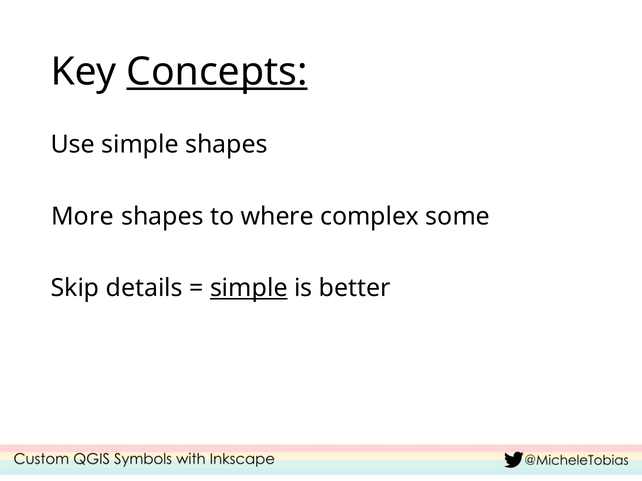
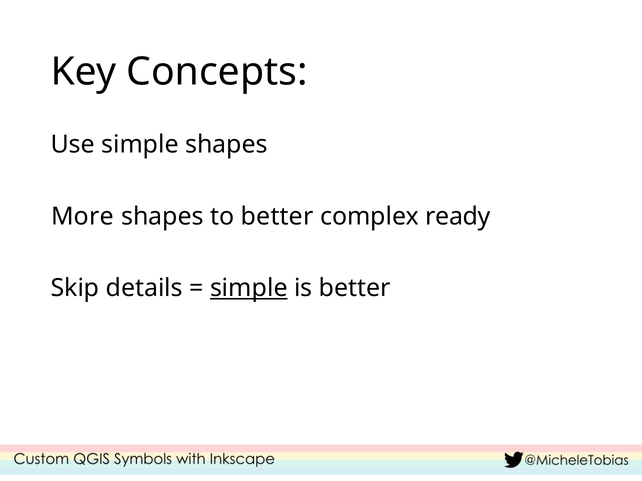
Concepts underline: present -> none (217, 72)
to where: where -> better (277, 217)
some: some -> ready (458, 217)
